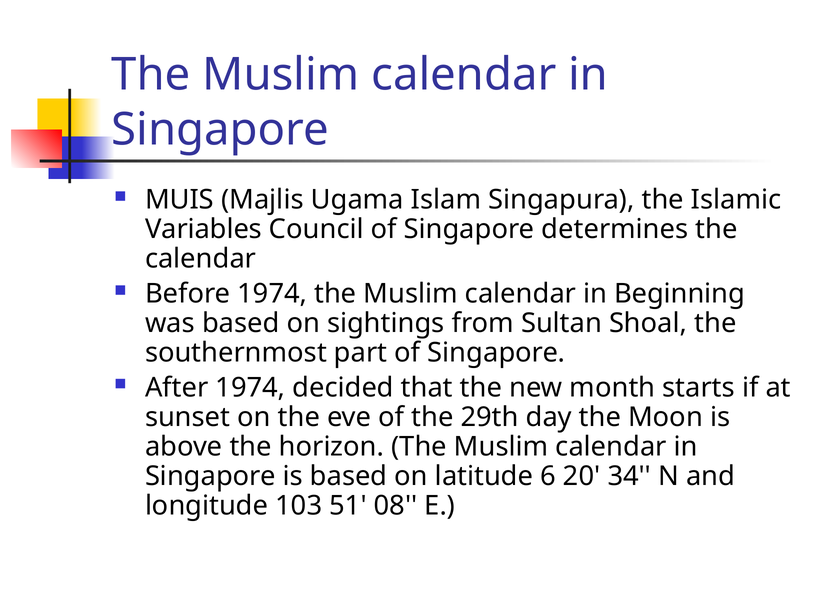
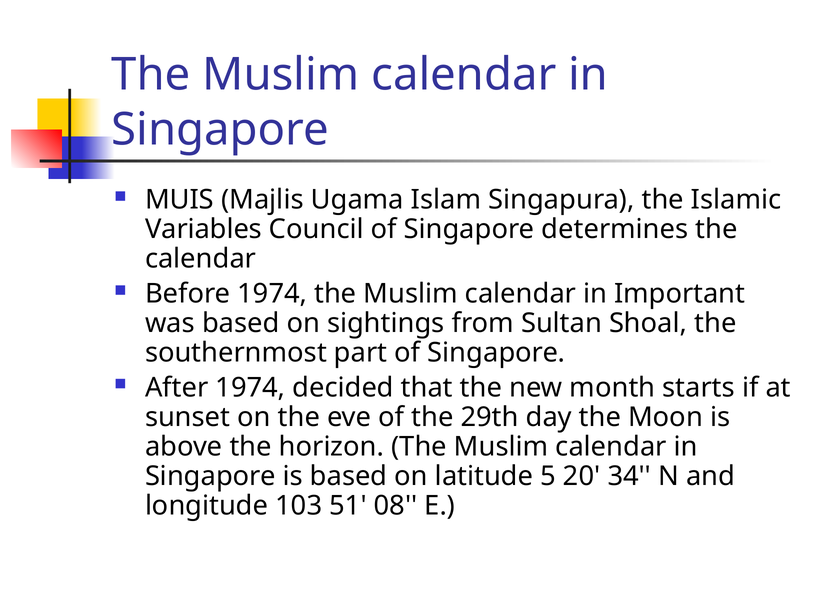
Beginning: Beginning -> Important (680, 294)
6: 6 -> 5 (548, 476)
